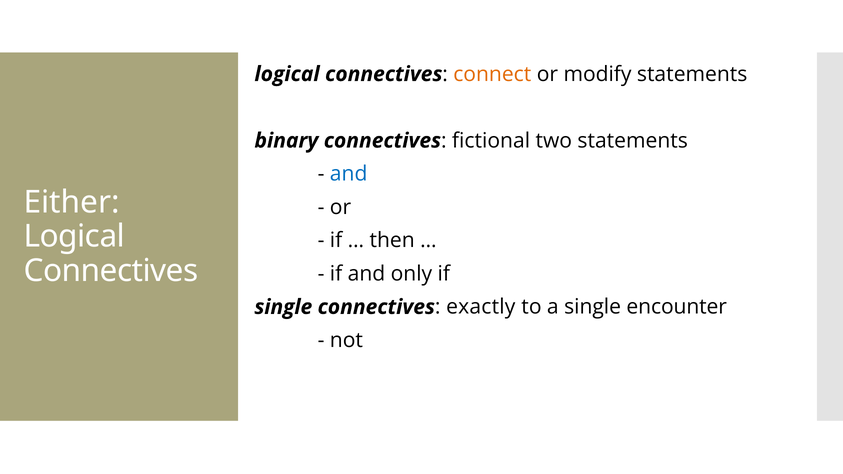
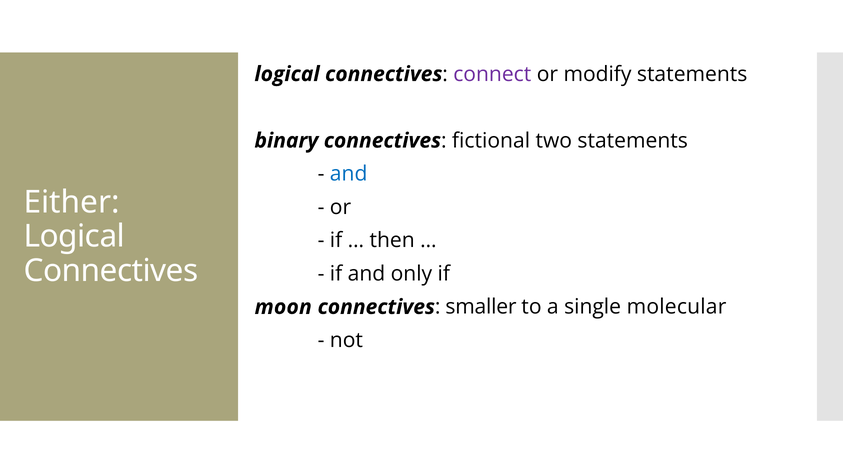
connect colour: orange -> purple (492, 74)
single: single -> moon (283, 307)
exactly: exactly -> smaller (481, 307)
encounter: encounter -> molecular (677, 307)
